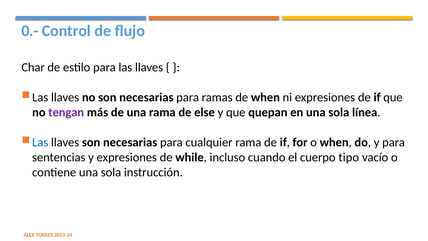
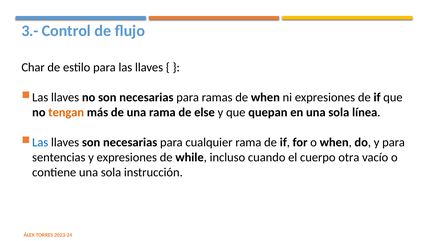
0.-: 0.- -> 3.- (30, 31)
tengan colour: purple -> orange (66, 112)
tipo: tipo -> otra (349, 157)
